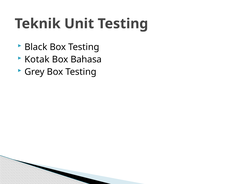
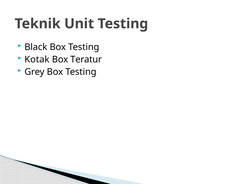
Bahasa: Bahasa -> Teratur (86, 59)
